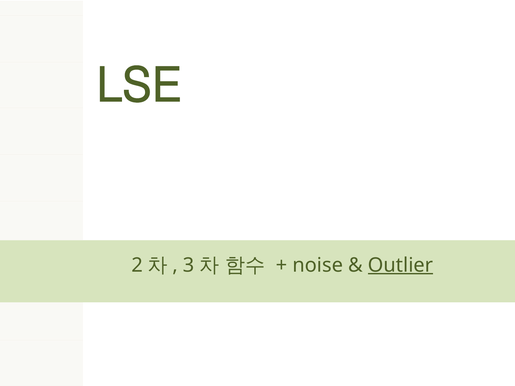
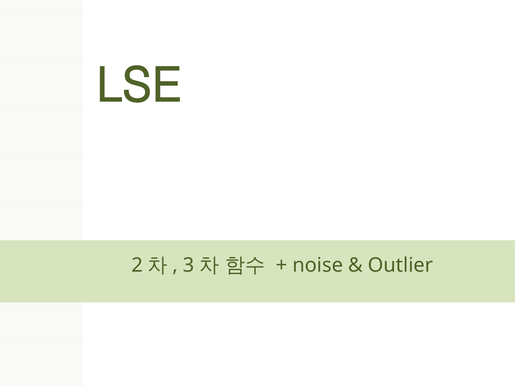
Outlier underline: present -> none (401, 265)
